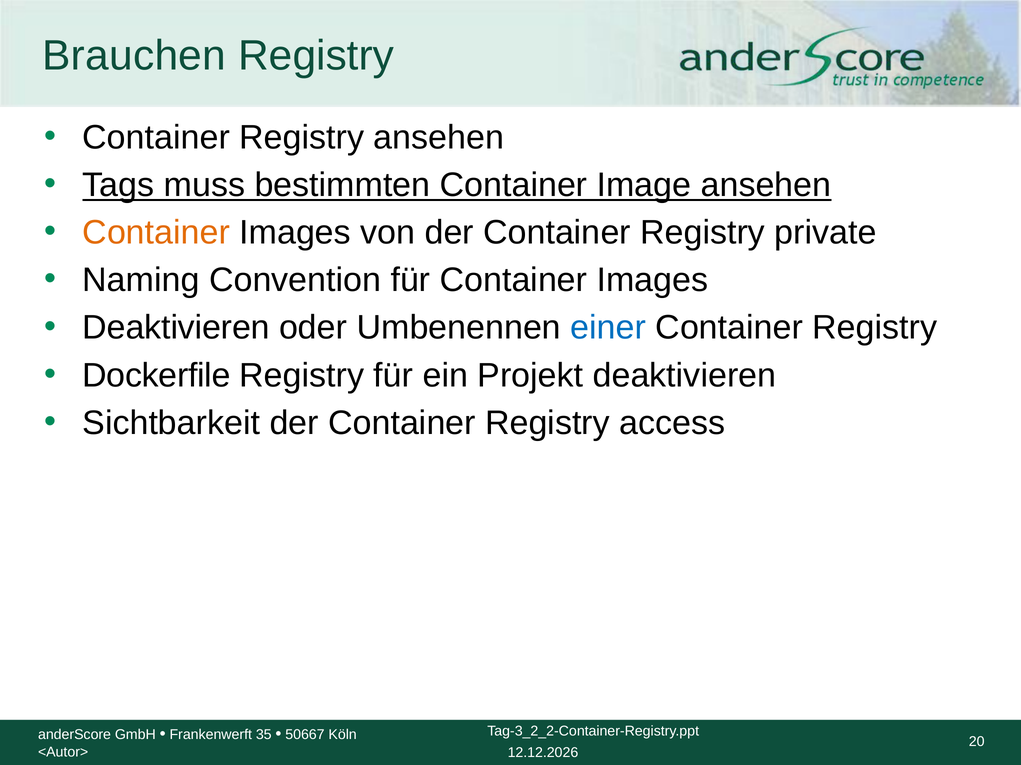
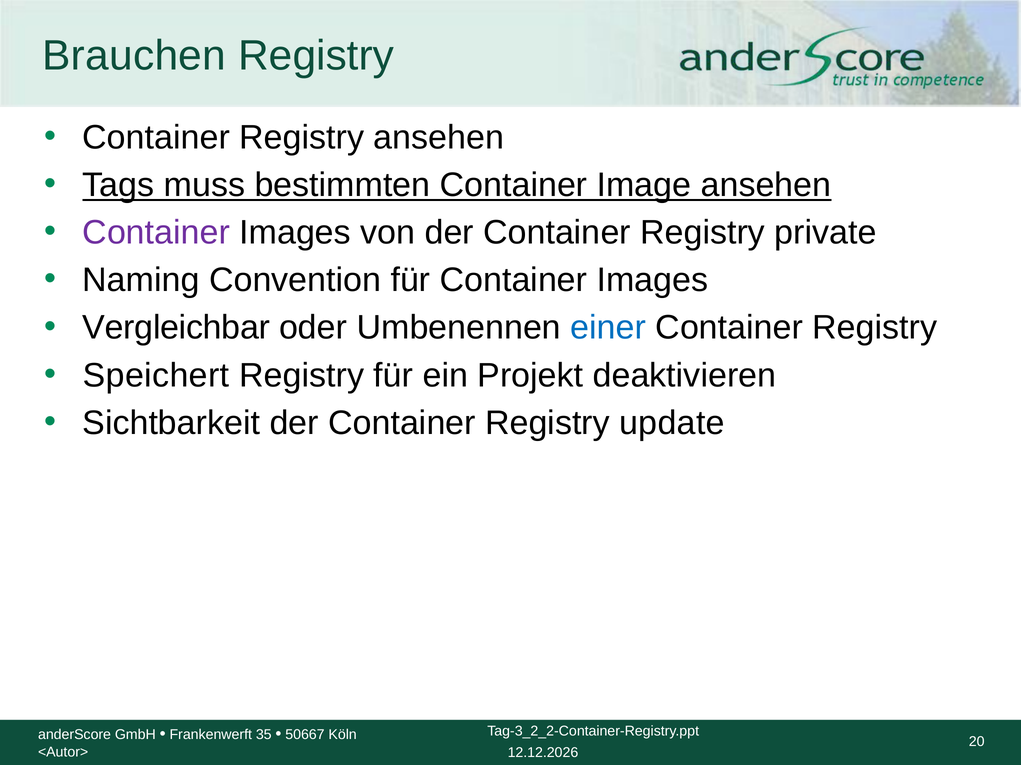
Container colour: orange -> purple (156, 233)
Deaktivieren: Deaktivieren -> Vergleichbar (176, 328)
Dockerfile: Dockerfile -> Speichert (156, 376)
access: access -> update (672, 423)
